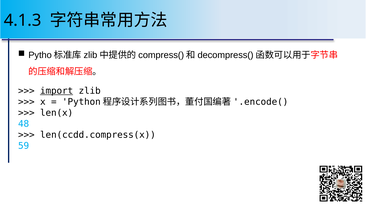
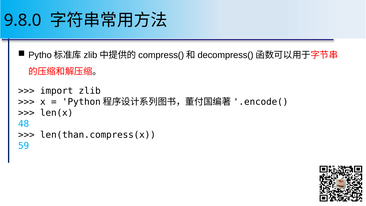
4.1.3: 4.1.3 -> 9.8.0 (23, 20)
import underline: present -> none (57, 91)
len(ccdd.compress(x: len(ccdd.compress(x -> len(than.compress(x (98, 135)
